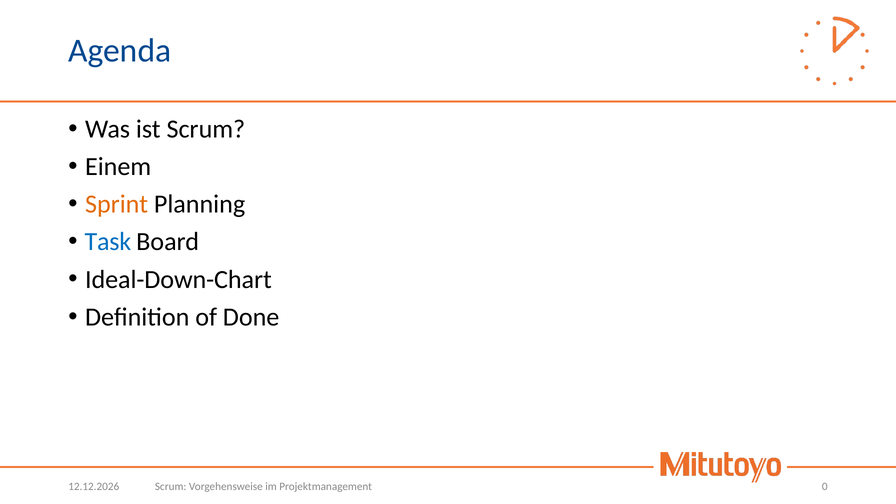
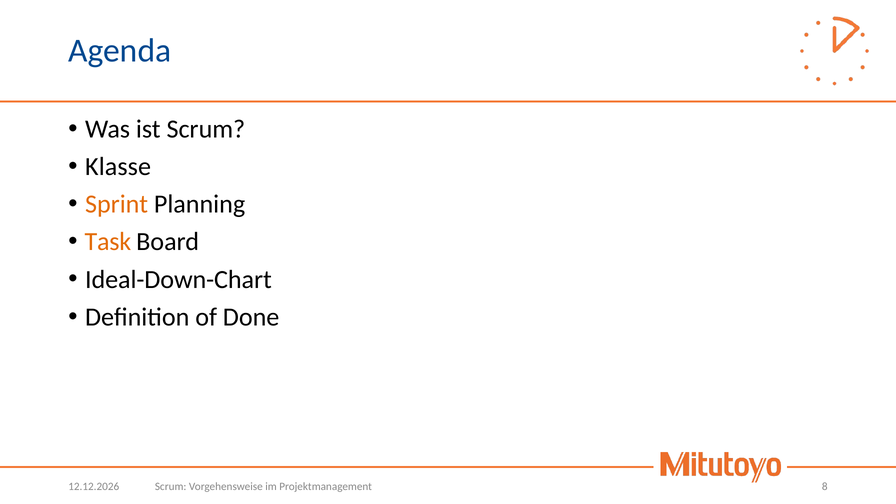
Einem: Einem -> Klasse (118, 167)
Task colour: blue -> orange (108, 242)
0: 0 -> 8 (825, 487)
